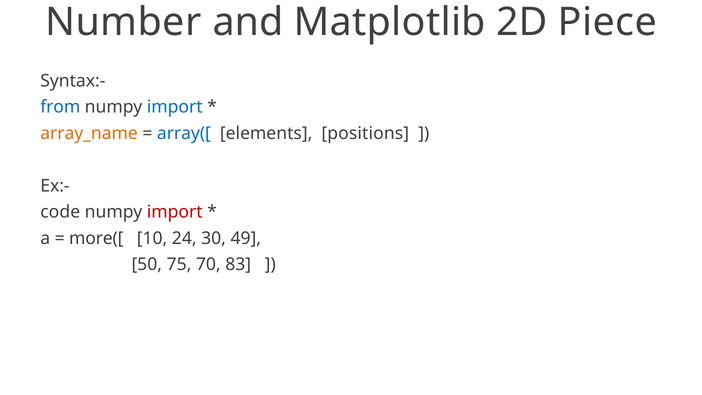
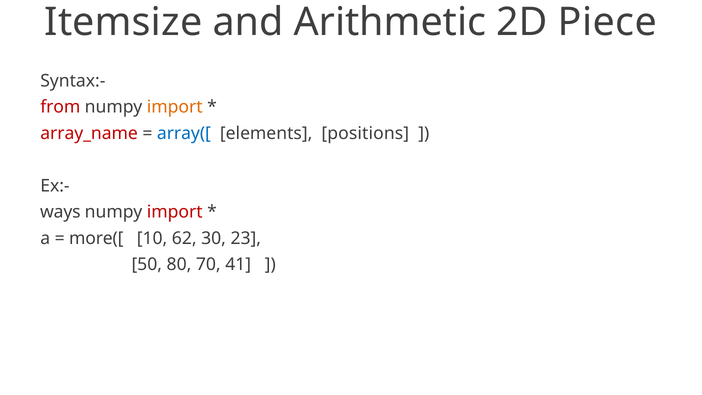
Number: Number -> Itemsize (123, 22)
Matplotlib: Matplotlib -> Arithmetic (390, 22)
from colour: blue -> red (60, 107)
import colour: blue -> orange (175, 107)
array_name colour: orange -> red (89, 133)
code: code -> ways (60, 212)
24: 24 -> 62 (184, 238)
49: 49 -> 23 (246, 238)
75: 75 -> 80 (179, 265)
83: 83 -> 41 (238, 265)
